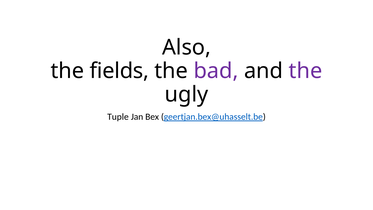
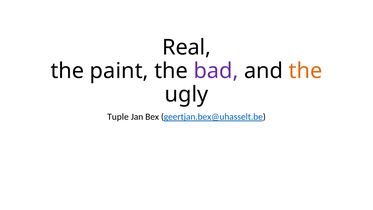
Also: Also -> Real (187, 47)
fields: fields -> paint (119, 71)
the colour: purple -> orange (306, 71)
